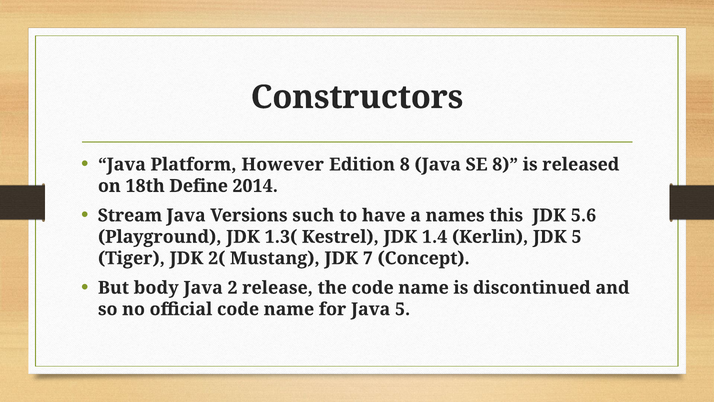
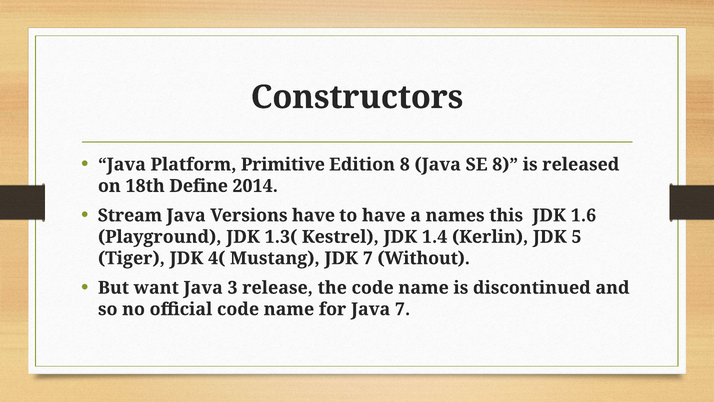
However: However -> Primitive (283, 164)
Versions such: such -> have (313, 215)
5.6: 5.6 -> 1.6 (583, 215)
2(: 2( -> 4( (217, 258)
Concept: Concept -> Without (424, 258)
body: body -> want (156, 288)
2: 2 -> 3 (232, 288)
Java 5: 5 -> 7 (403, 309)
